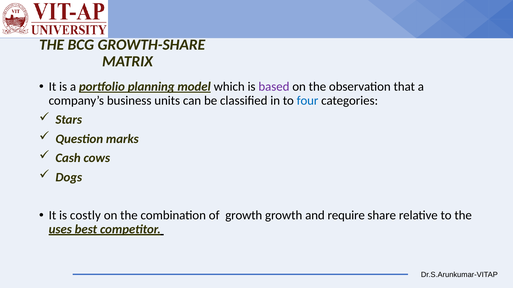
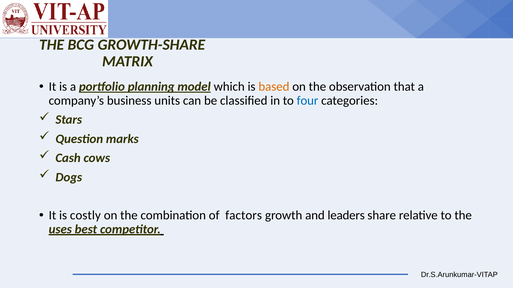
based colour: purple -> orange (274, 87)
of growth: growth -> factors (244, 216)
require: require -> leaders (346, 216)
